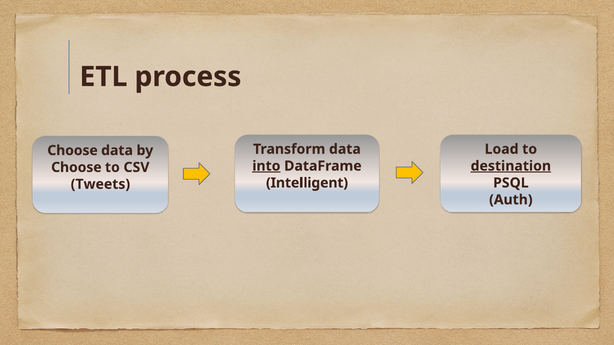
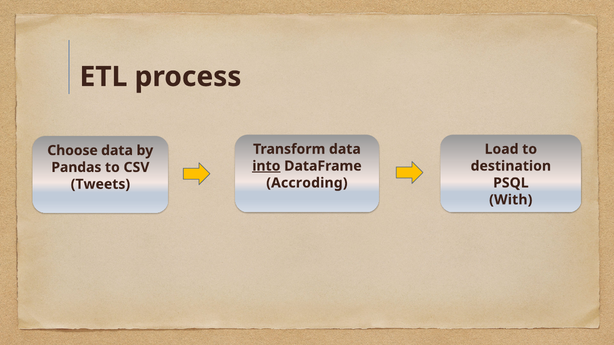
destination underline: present -> none (511, 166)
Choose: Choose -> Pandas (76, 168)
Intelligent: Intelligent -> Accroding (307, 183)
Auth: Auth -> With (511, 200)
